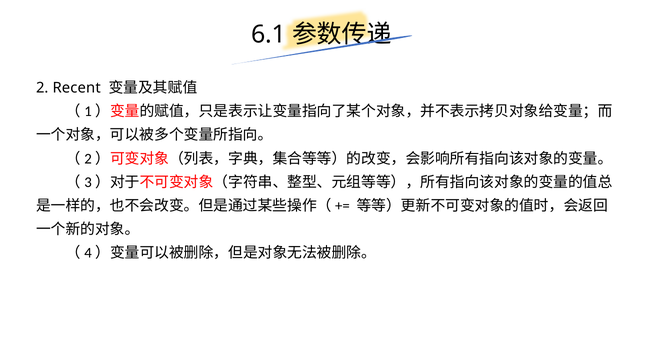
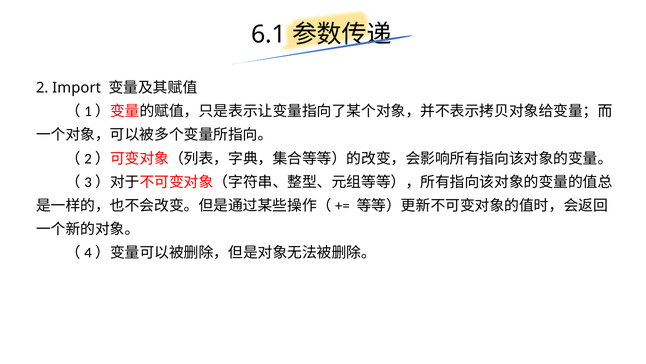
Recent: Recent -> Import (77, 88)
